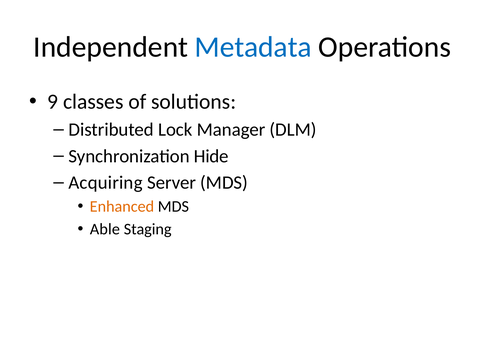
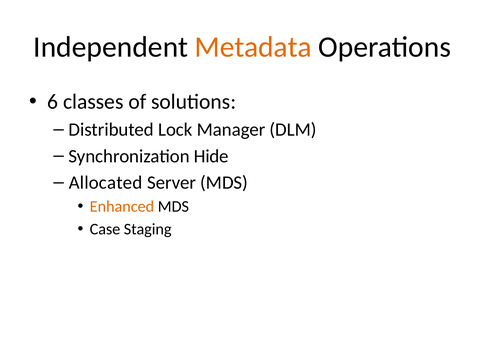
Metadata colour: blue -> orange (253, 47)
9: 9 -> 6 (53, 102)
Acquiring: Acquiring -> Allocated (106, 182)
Able: Able -> Case (105, 229)
